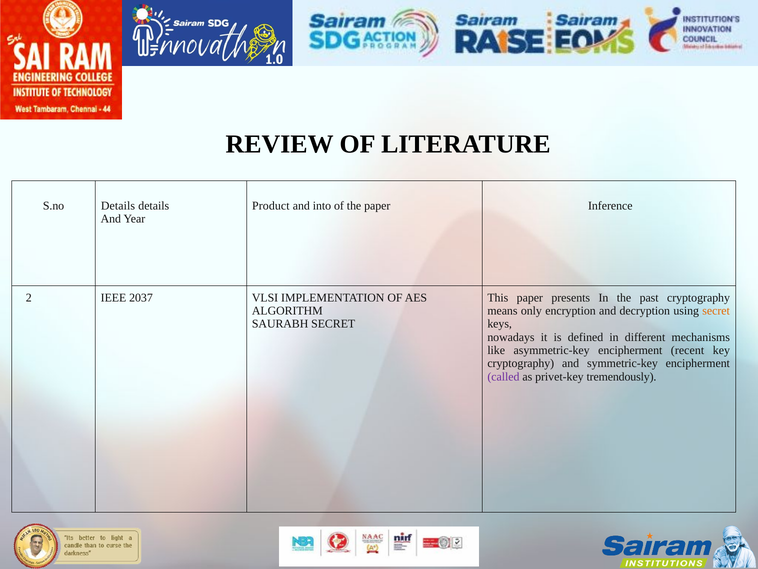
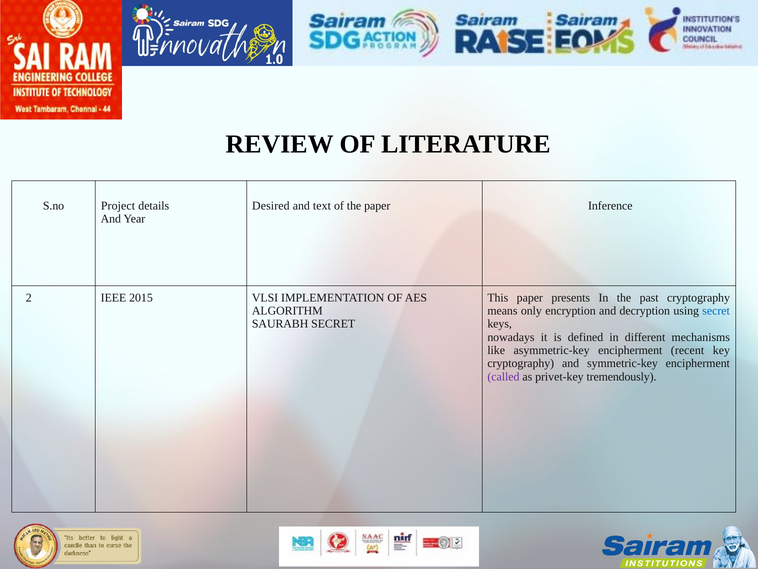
S.no Details: Details -> Project (118, 206)
Product: Product -> Desired (271, 206)
into: into -> text (322, 206)
2037: 2037 -> 2015 (141, 297)
secret colour: orange -> blue (716, 311)
